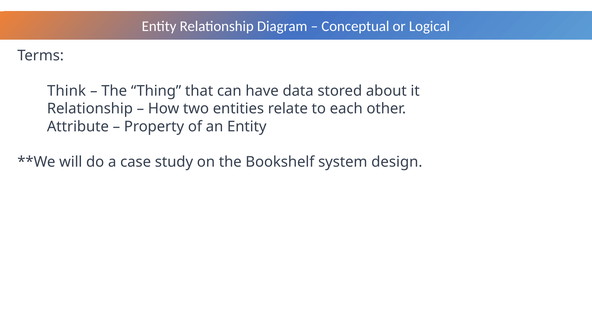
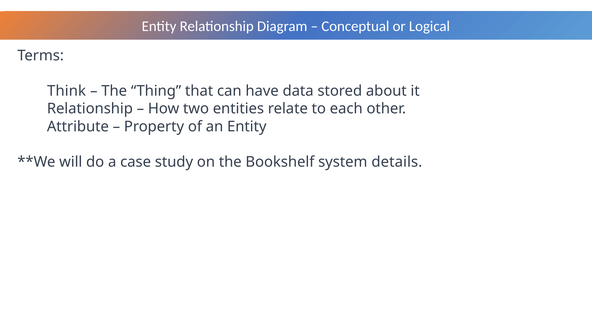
design: design -> details (397, 162)
